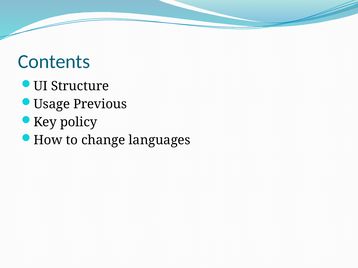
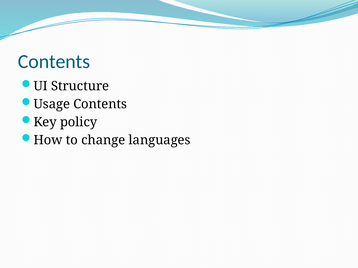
Usage Previous: Previous -> Contents (100, 104)
